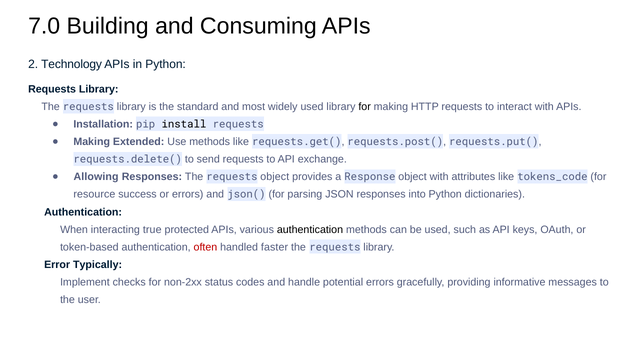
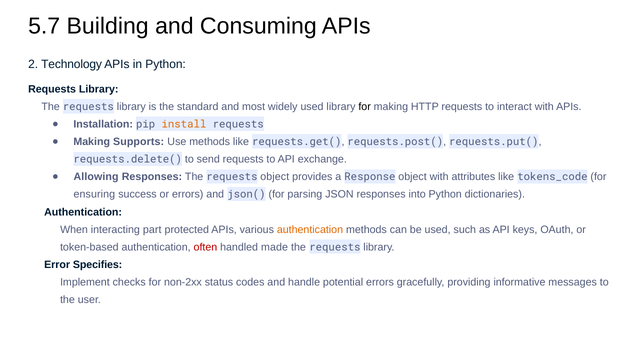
7.0: 7.0 -> 5.7 (44, 26)
install colour: black -> orange (184, 124)
Extended: Extended -> Supports (139, 142)
resource: resource -> ensuring (94, 194)
true: true -> part (152, 229)
authentication colour: black -> orange (310, 229)
faster: faster -> made (275, 247)
Typically: Typically -> Specifies (98, 264)
